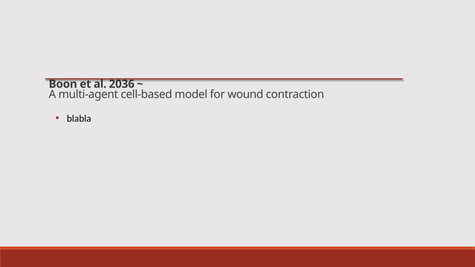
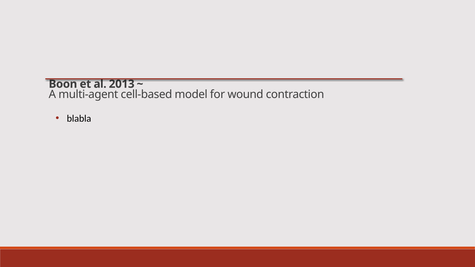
2036: 2036 -> 2013 (122, 84)
